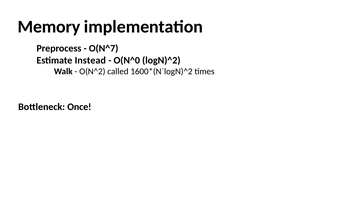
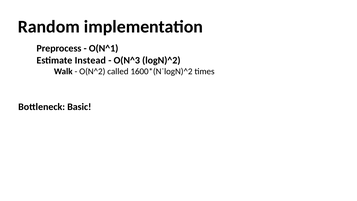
Memory: Memory -> Random (49, 27)
O(N^7: O(N^7 -> O(N^1 (104, 48)
O(N^0: O(N^0 -> O(N^3 (127, 60)
Once: Once -> Basic (79, 107)
